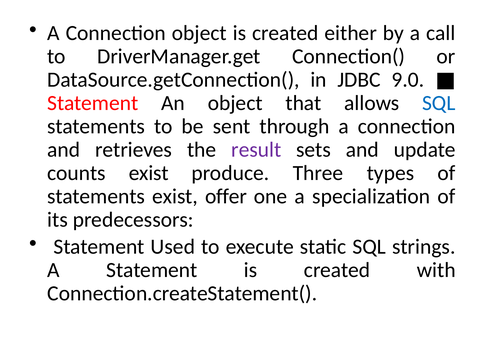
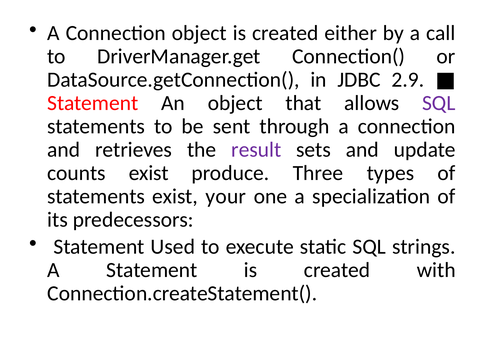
9.0: 9.0 -> 2.9 (408, 80)
SQL colour: blue -> purple (439, 103)
offer: offer -> your (226, 196)
